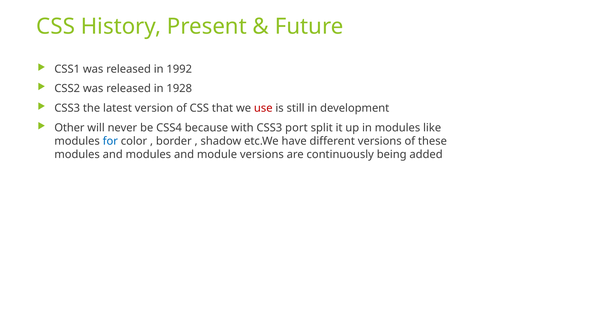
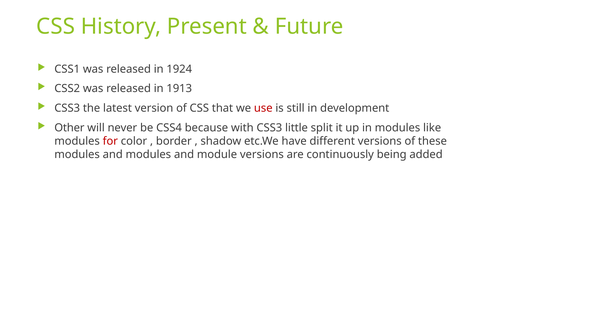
1992: 1992 -> 1924 (179, 69)
1928: 1928 -> 1913 (179, 89)
port: port -> little (296, 128)
for colour: blue -> red (110, 141)
